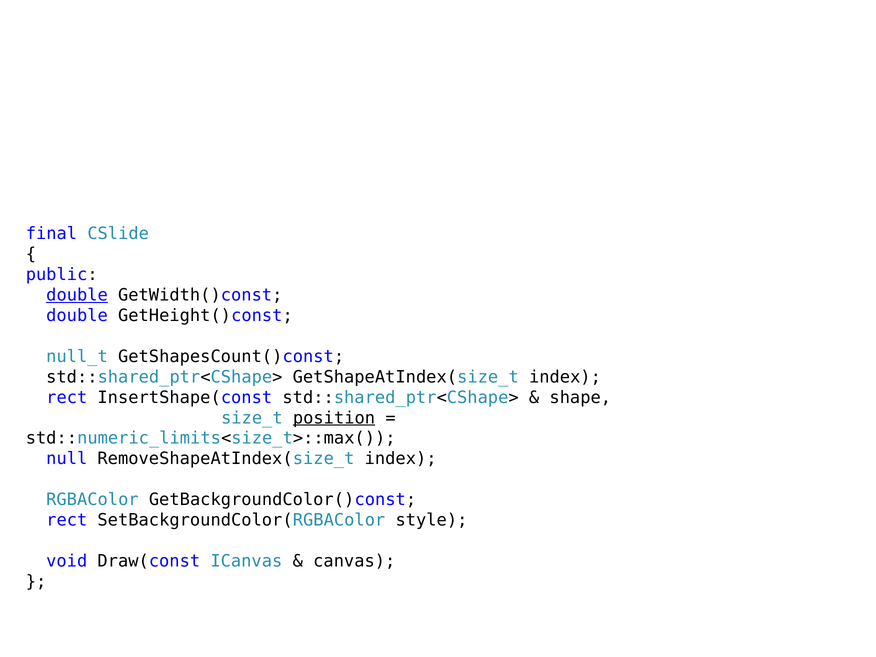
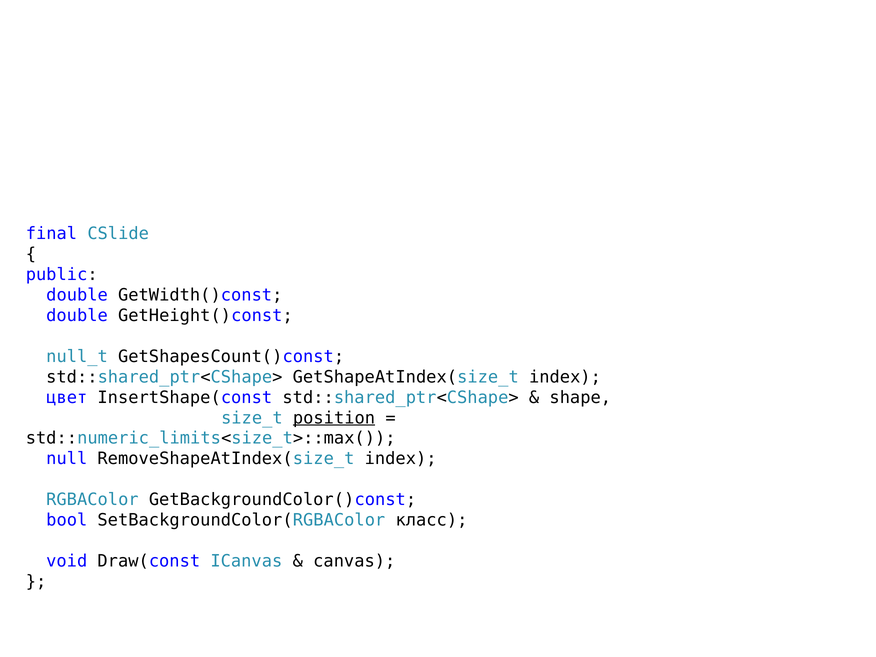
double underline: present -> none (77, 295)
rect: rect -> цвет (67, 397)
rect: rect -> bool (67, 520)
style: style -> класс (431, 520)
